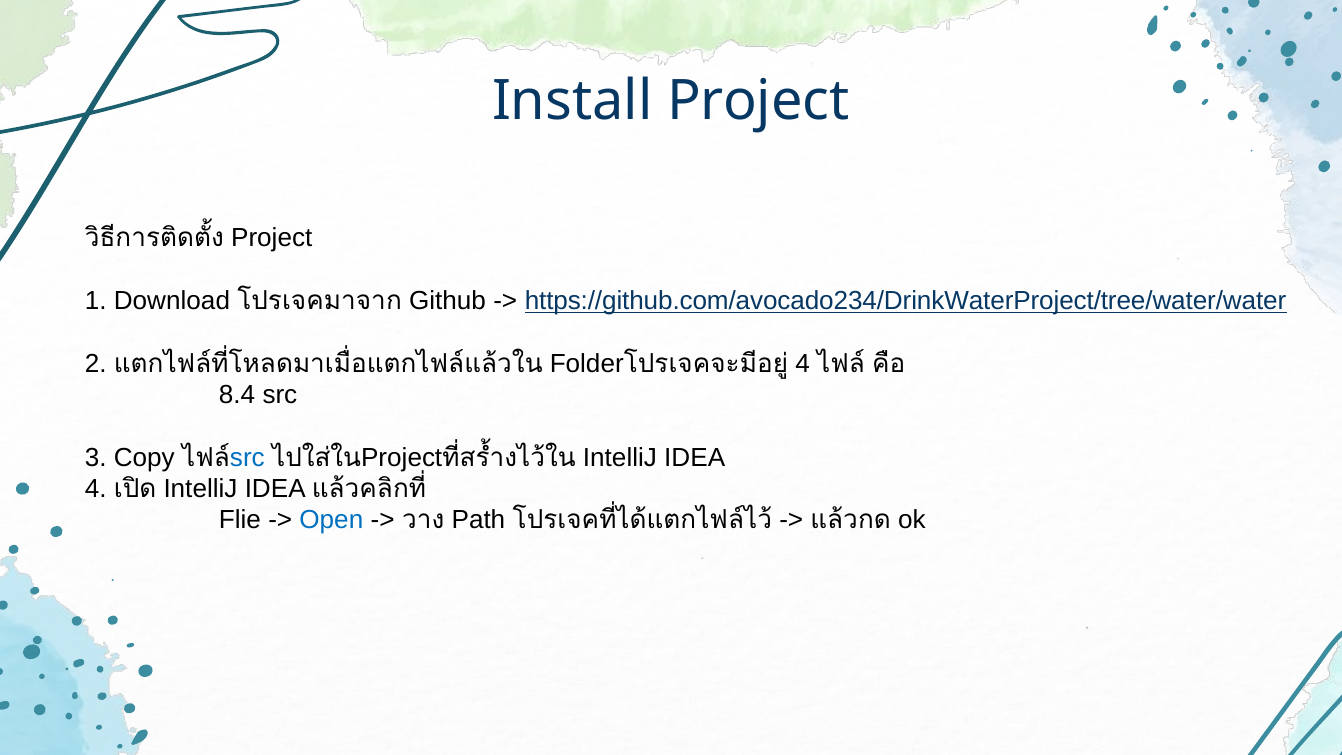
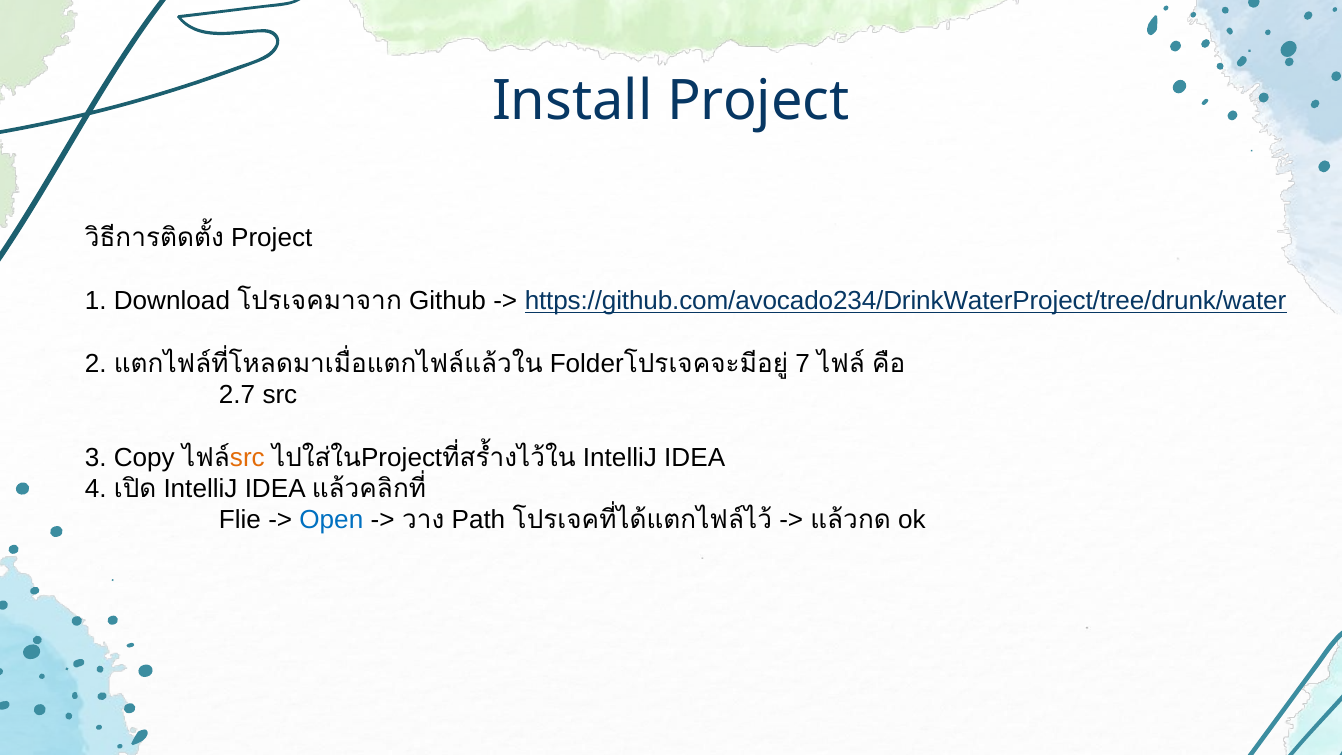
https://github.com/avocado234/DrinkWaterProject/tree/water/water: https://github.com/avocado234/DrinkWaterProject/tree/water/water -> https://github.com/avocado234/DrinkWaterProject/tree/drunk/water (906, 301)
4: 4 -> 7 (803, 364)
8.4: 8.4 -> 2.7 (237, 395)
src colour: blue -> orange (247, 457)
